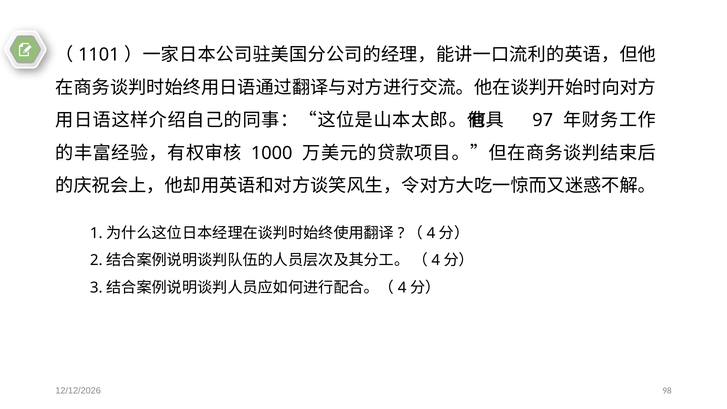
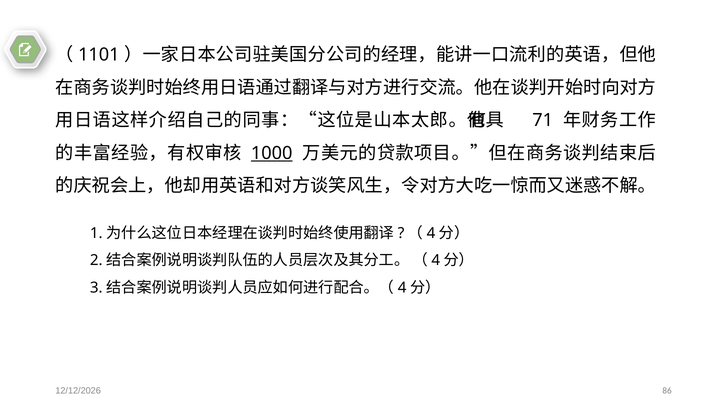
97: 97 -> 71 (543, 120)
1000 underline: none -> present (272, 153)
98: 98 -> 86 (667, 390)
